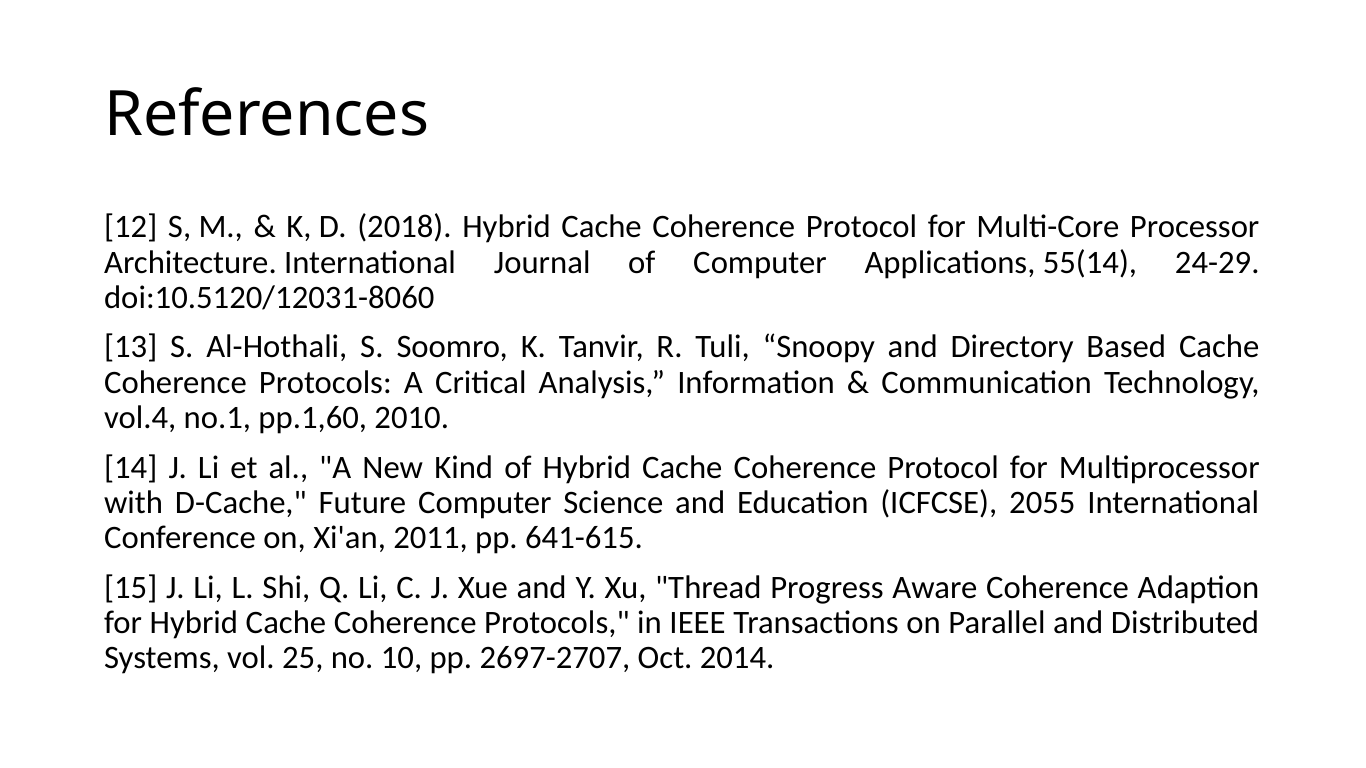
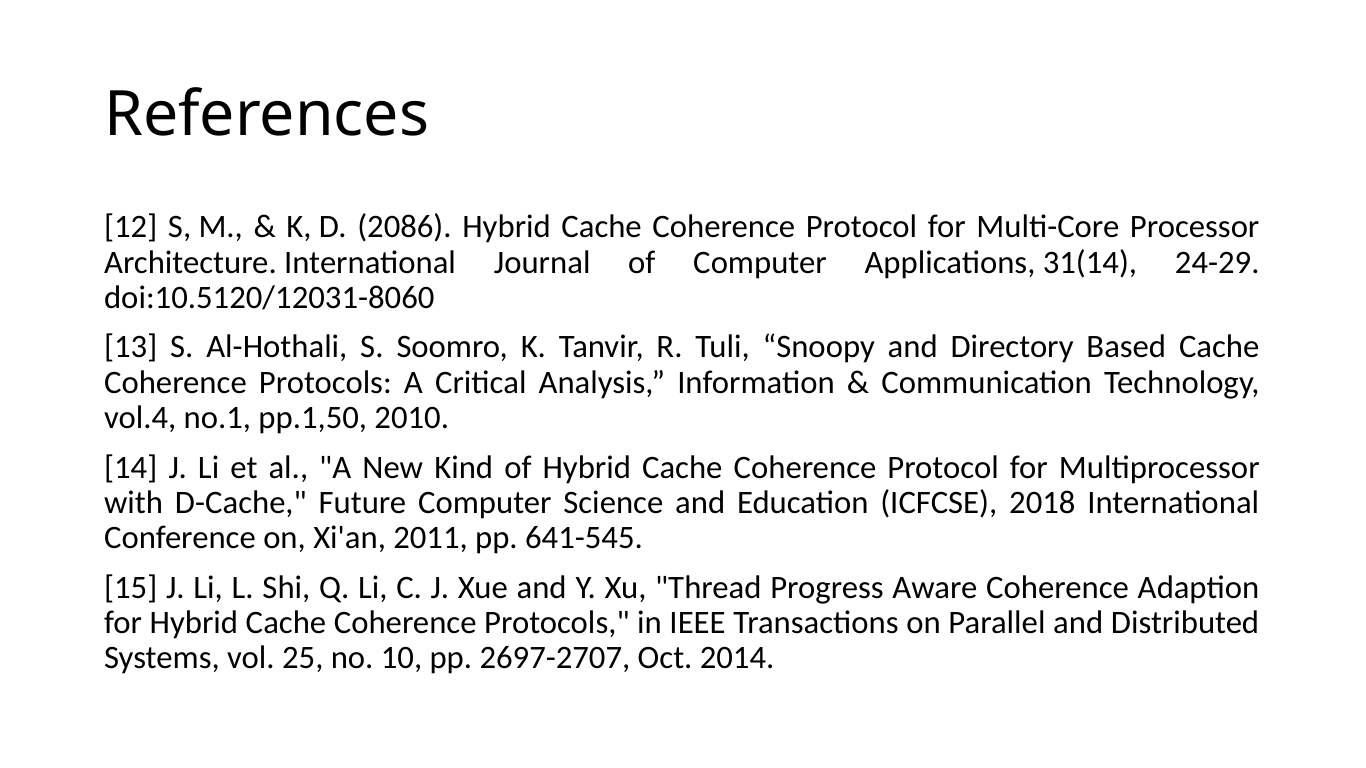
2018: 2018 -> 2086 (404, 227)
55(14: 55(14 -> 31(14 (1090, 262)
pp.1,60: pp.1,60 -> pp.1,50 (313, 418)
2055: 2055 -> 2018 (1042, 503)
641-615: 641-615 -> 641-545 (584, 538)
